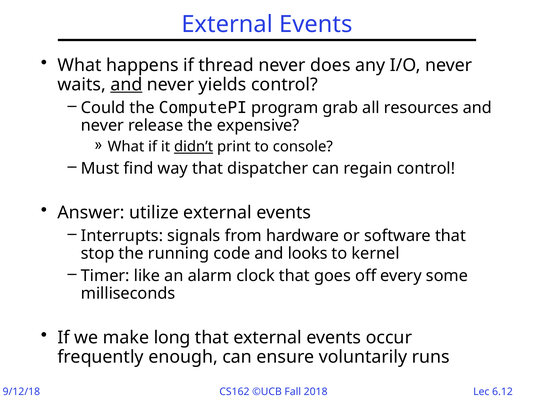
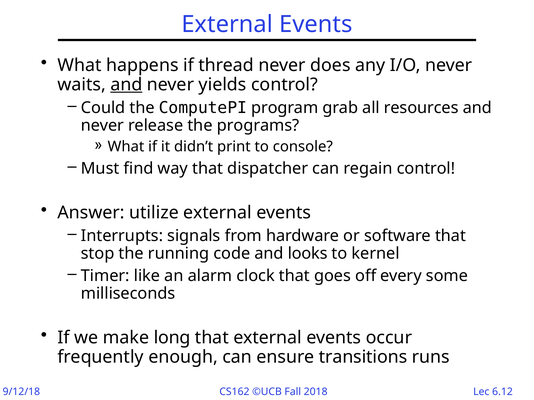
expensive: expensive -> programs (258, 126)
didn’t underline: present -> none (194, 147)
voluntarily: voluntarily -> transitions (363, 357)
